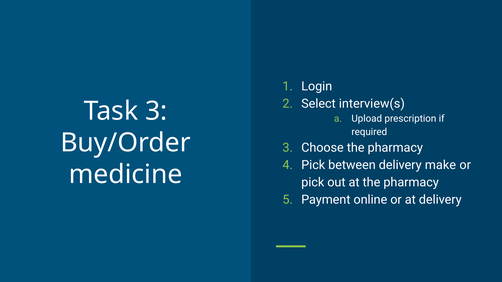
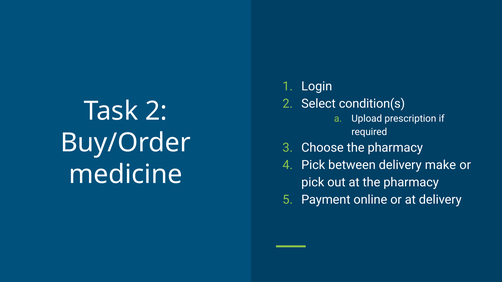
interview(s: interview(s -> condition(s (372, 104)
Task 3: 3 -> 2 (156, 111)
